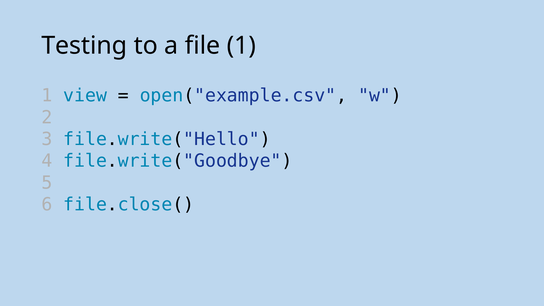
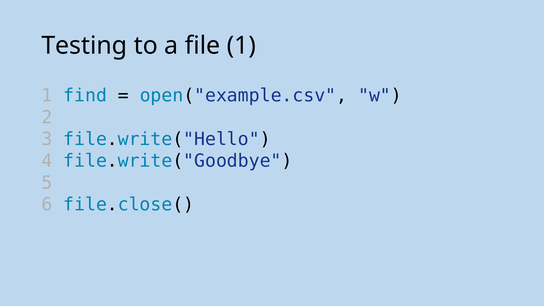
view: view -> find (85, 96)
